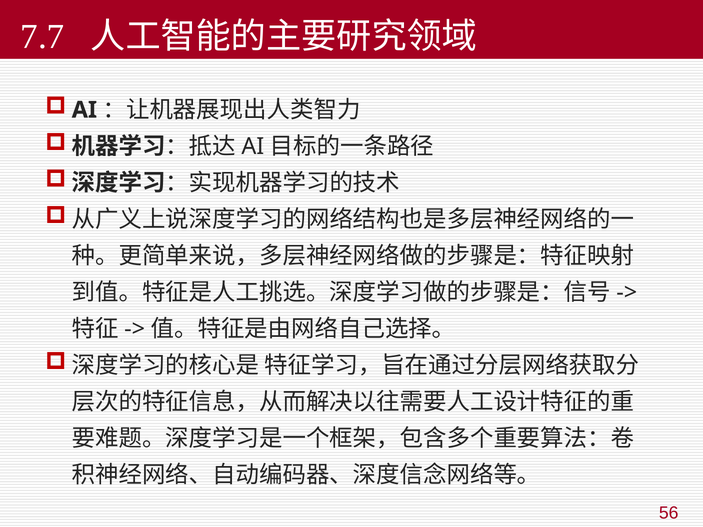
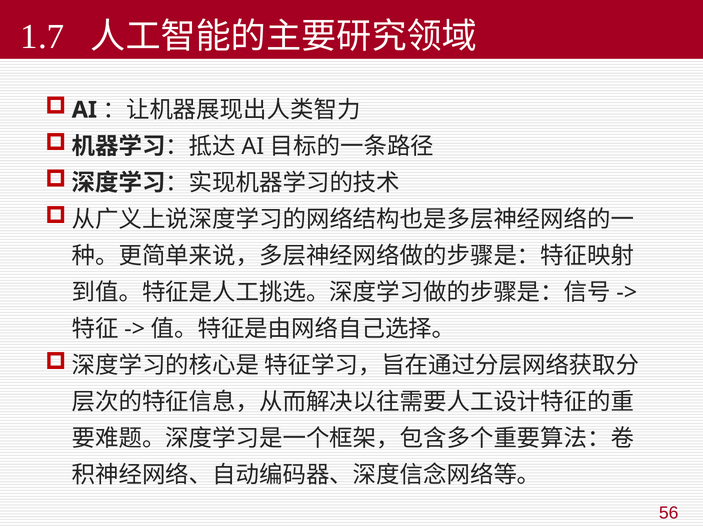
7.7: 7.7 -> 1.7 (42, 37)
